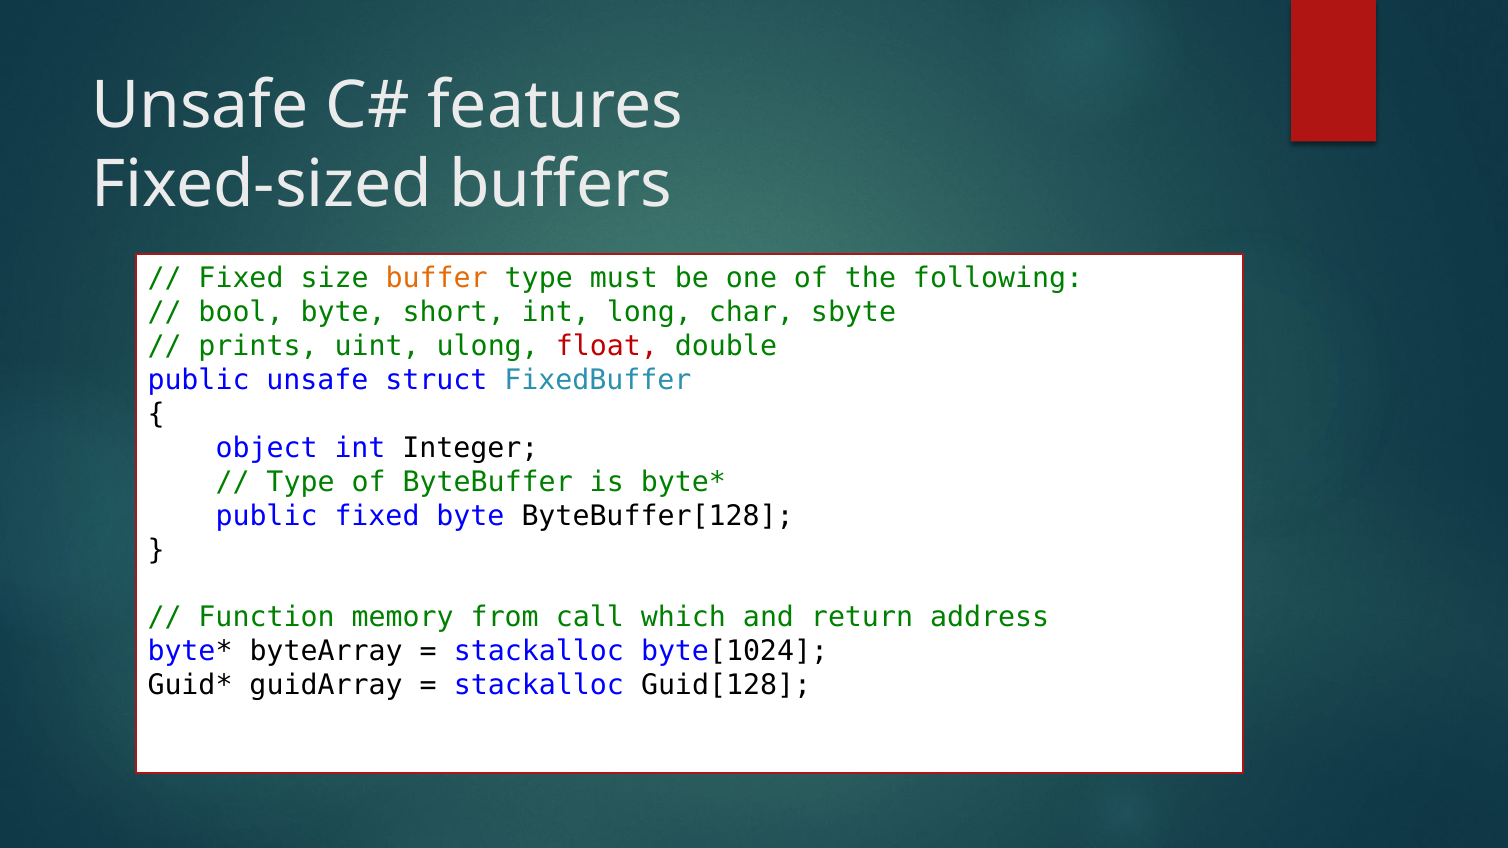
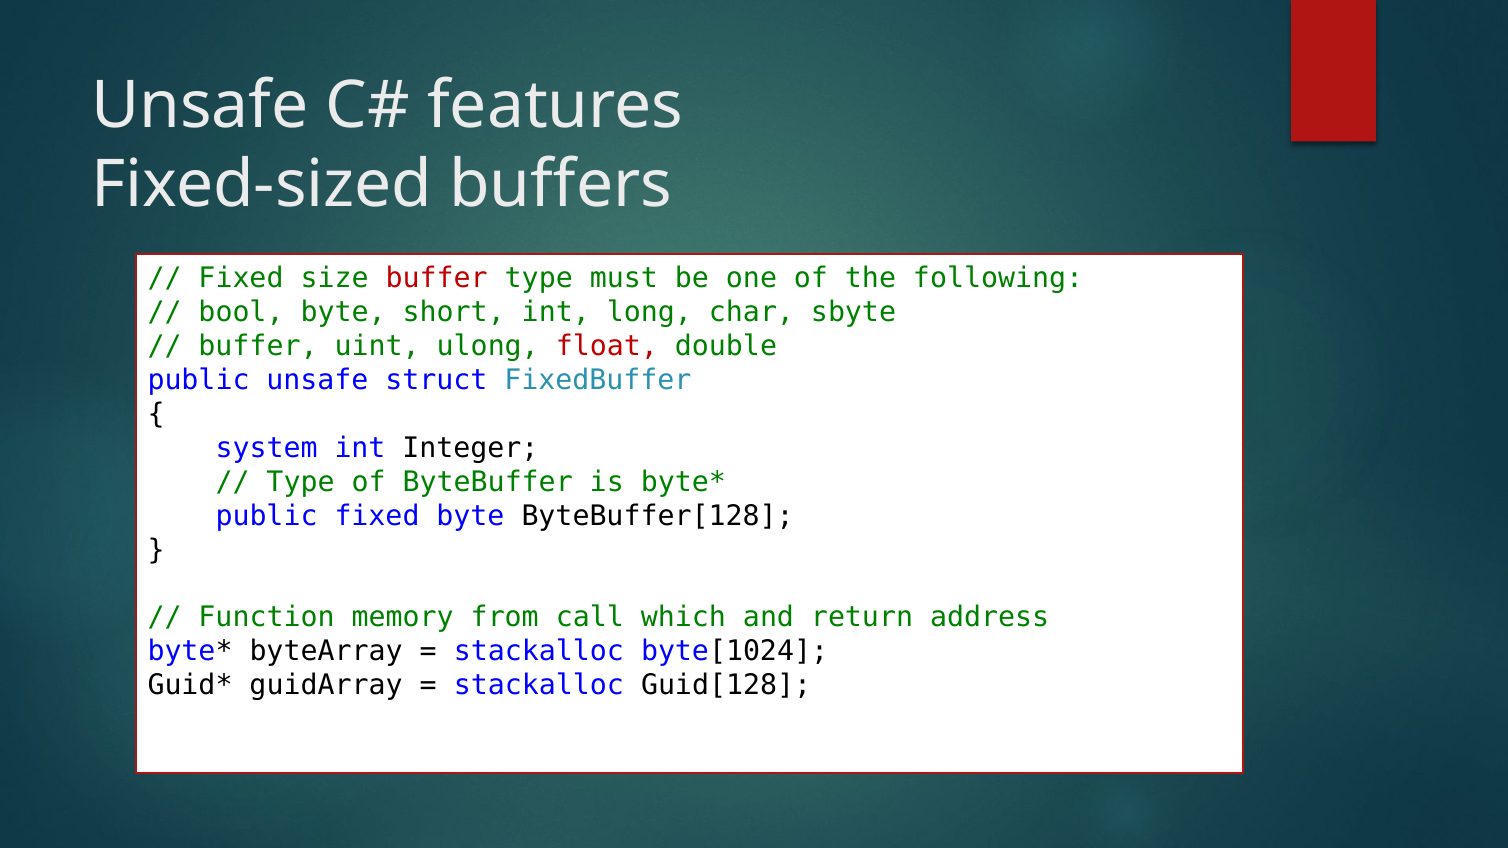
buffer colour: orange -> red (437, 278)
prints: prints -> buffer (258, 346)
object: object -> system (267, 448)
